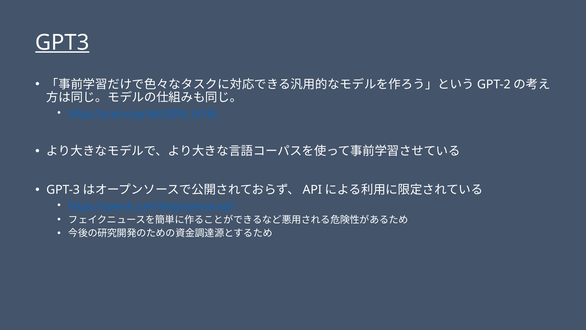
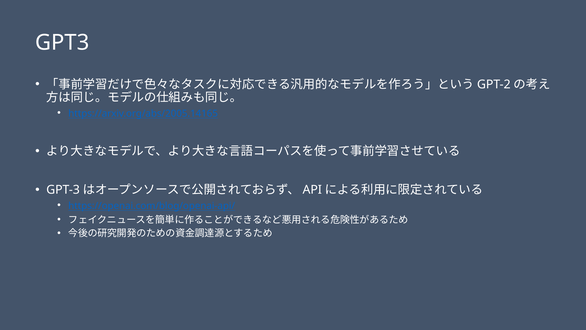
GPT3 underline: present -> none (62, 43)
